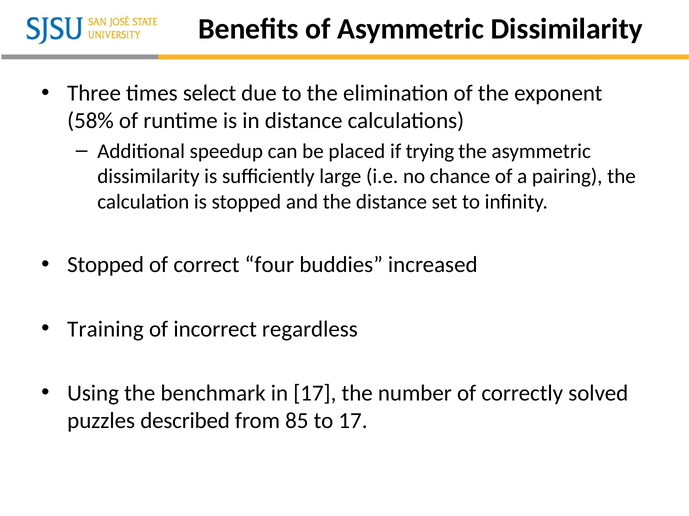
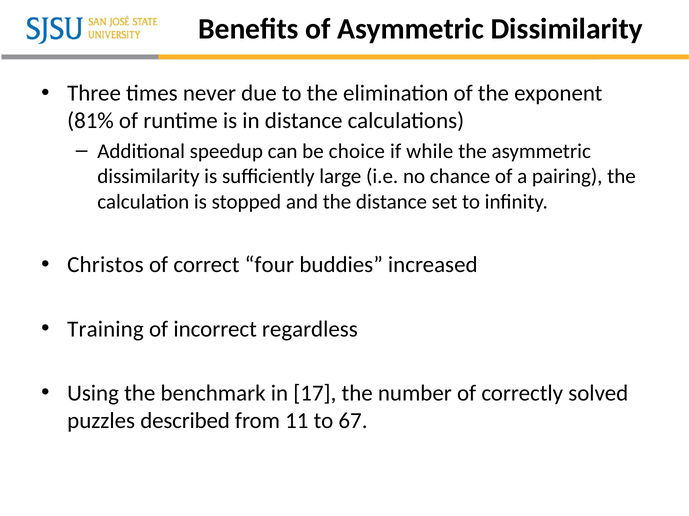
select: select -> never (209, 93)
58%: 58% -> 81% (90, 121)
placed: placed -> choice (357, 151)
trying: trying -> while (430, 151)
Stopped: Stopped -> Christos (105, 265)
85: 85 -> 11 (297, 421)
to 17: 17 -> 67 (353, 421)
